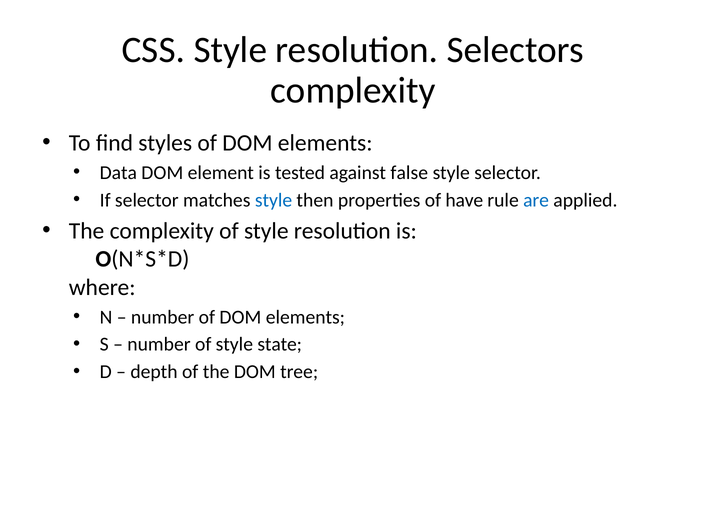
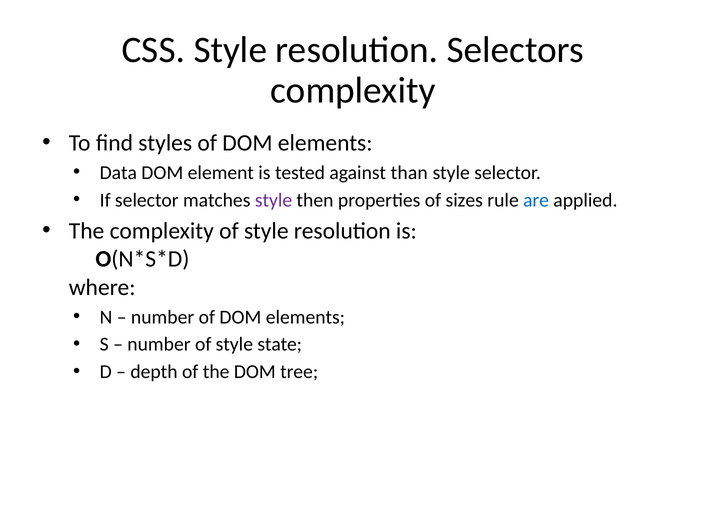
false: false -> than (409, 172)
style colour: blue -> purple (274, 200)
have: have -> sizes (464, 200)
